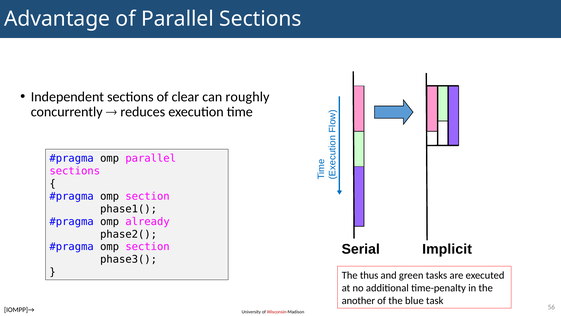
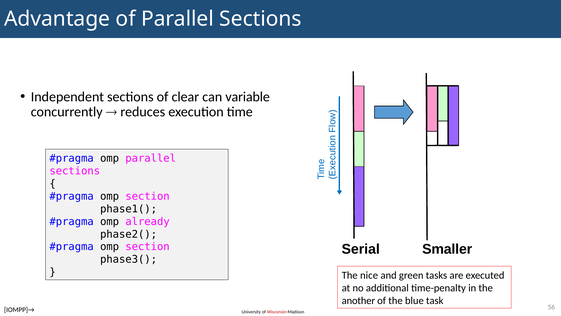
roughly: roughly -> variable (248, 97)
Implicit: Implicit -> Smaller (447, 249)
thus: thus -> nice (369, 275)
